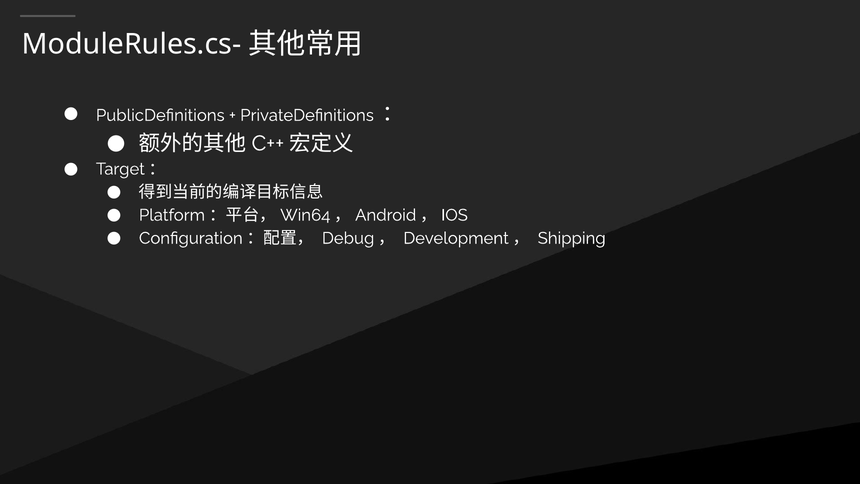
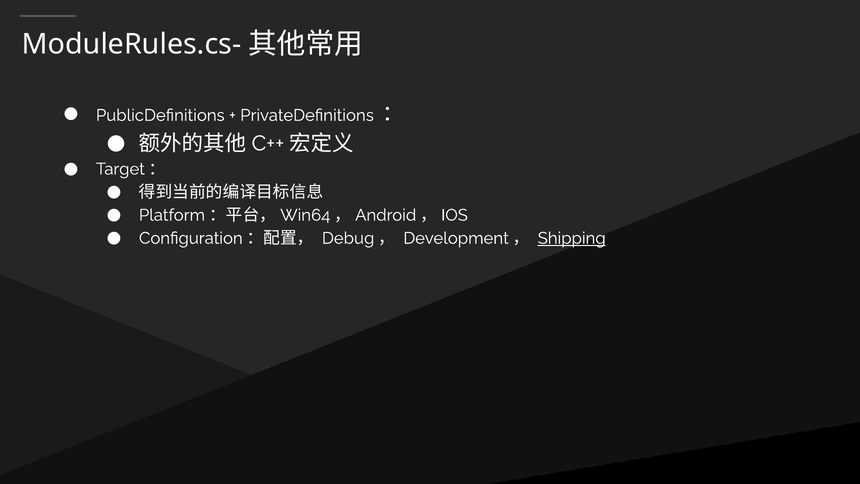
Shipping underline: none -> present (572, 238)
